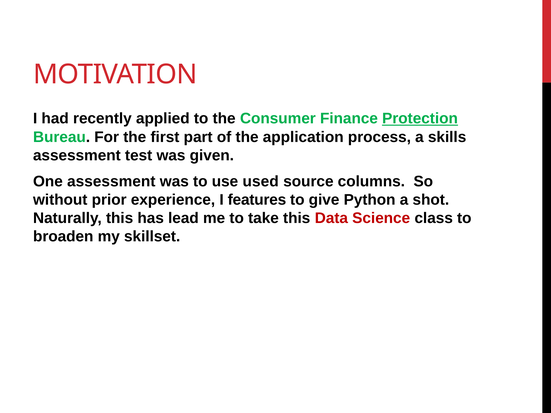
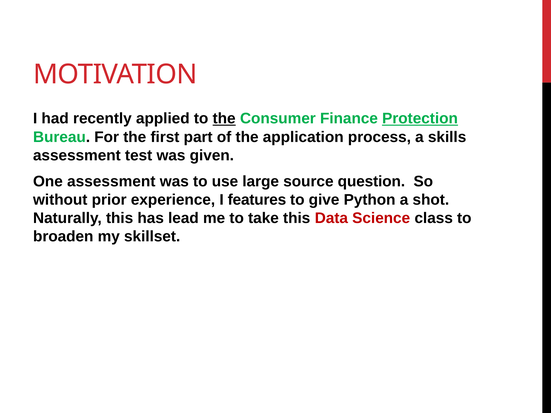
the underline: none -> present (224, 119)
used: used -> large (261, 181)
columns: columns -> question (371, 181)
